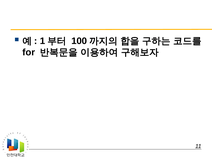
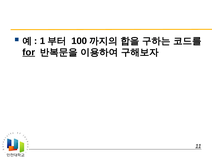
for underline: none -> present (29, 52)
